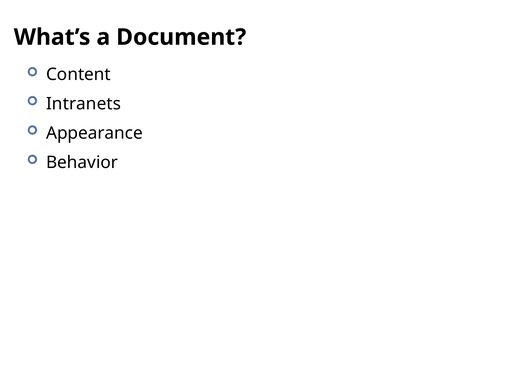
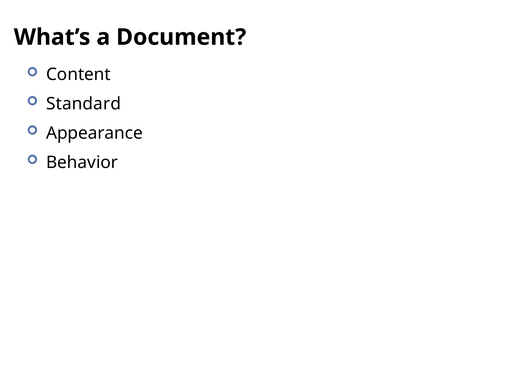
Intranets: Intranets -> Standard (84, 104)
